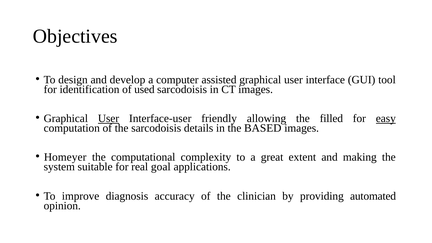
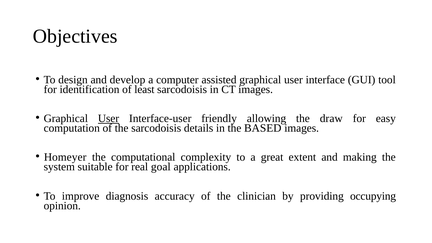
used: used -> least (144, 89)
filled: filled -> draw (331, 118)
easy underline: present -> none (386, 118)
automated: automated -> occupying (373, 196)
